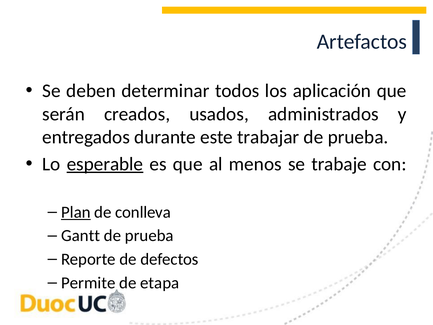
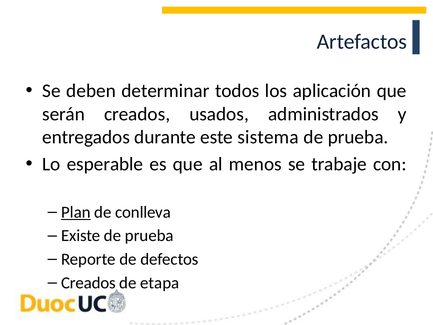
trabajar: trabajar -> sistema (268, 137)
esperable underline: present -> none (105, 164)
Gantt: Gantt -> Existe (81, 236)
Permite: Permite -> Creados (88, 283)
